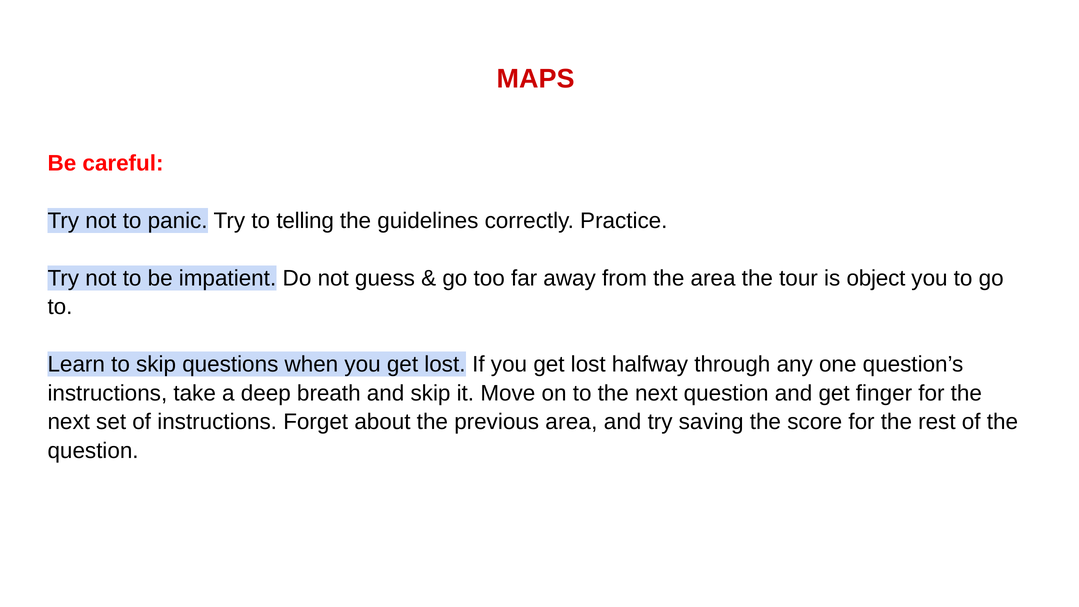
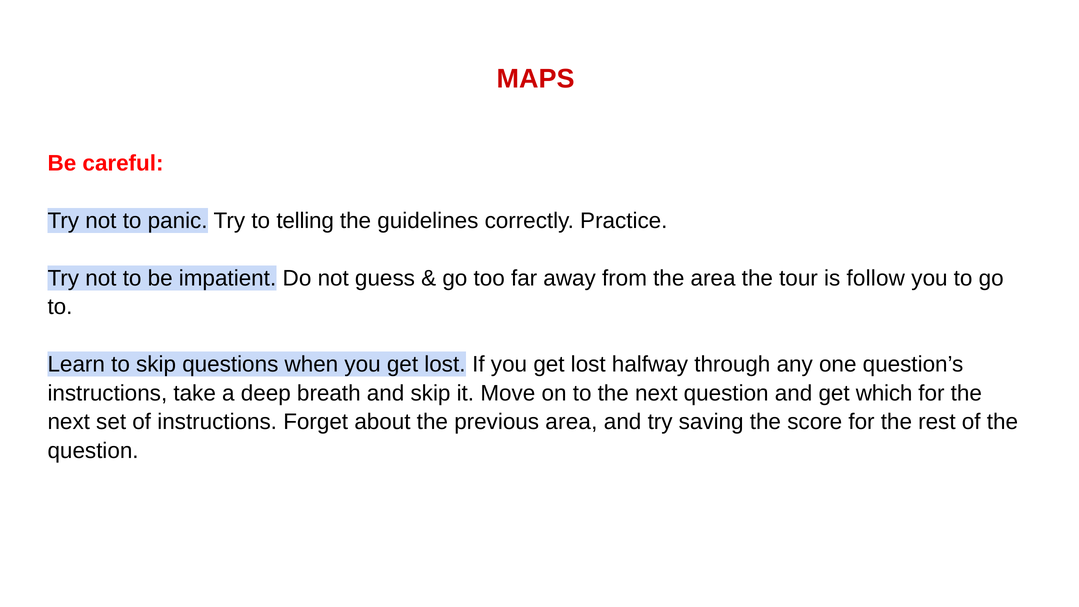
object: object -> follow (876, 278)
finger: finger -> which (884, 393)
